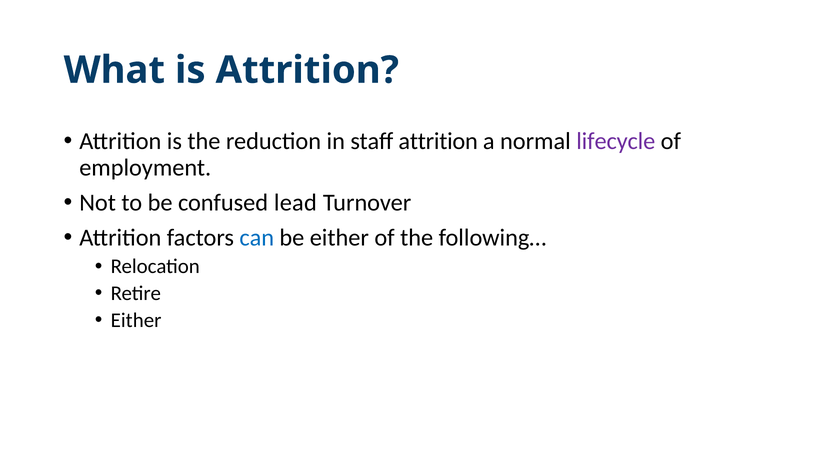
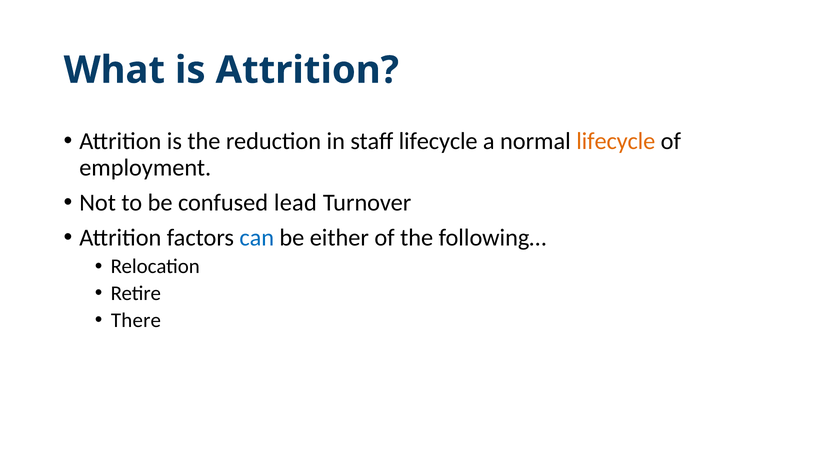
staff attrition: attrition -> lifecycle (438, 141)
lifecycle colour: purple -> orange (616, 141)
Either: Either -> There (136, 320)
